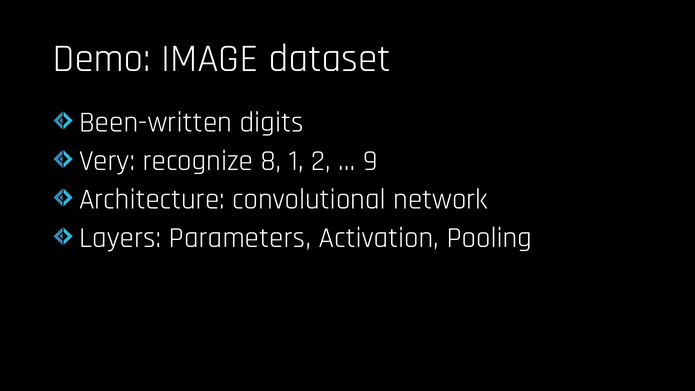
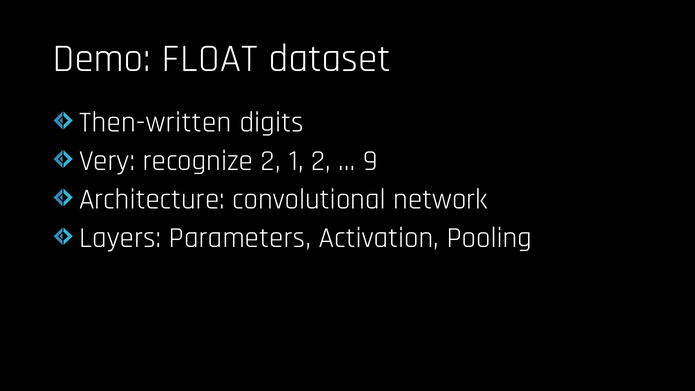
IMAGE: IMAGE -> FLOAT (210, 58)
Been-written: Been-written -> Then-written (155, 122)
recognize 8: 8 -> 2 (271, 161)
